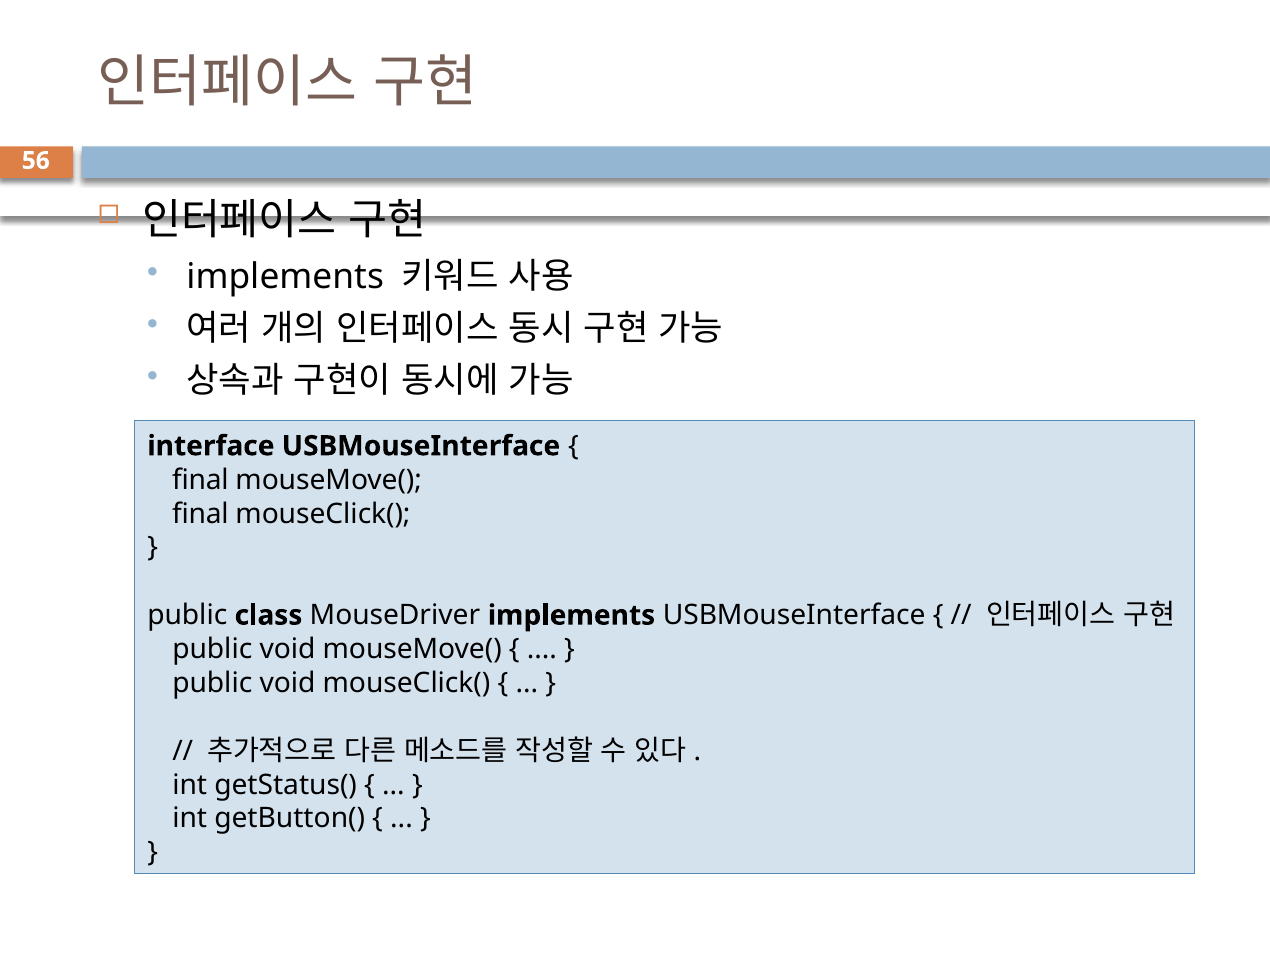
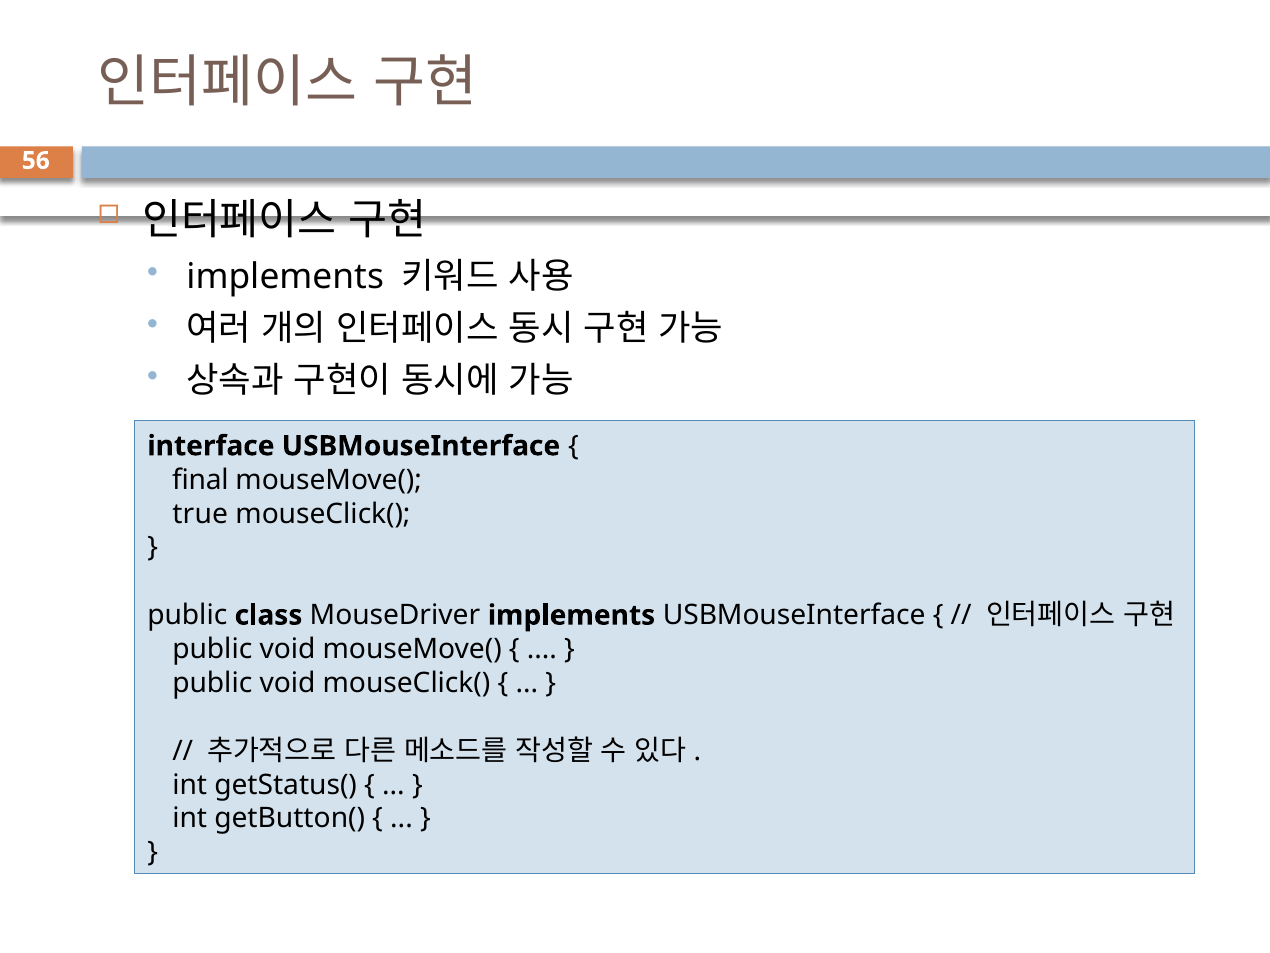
final: final -> true (200, 513)
